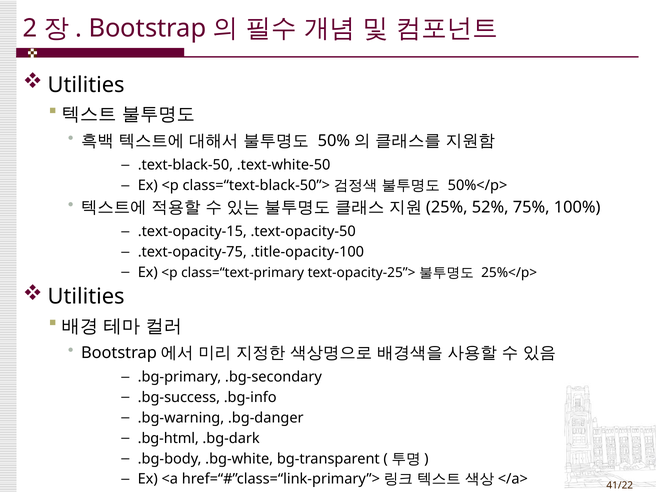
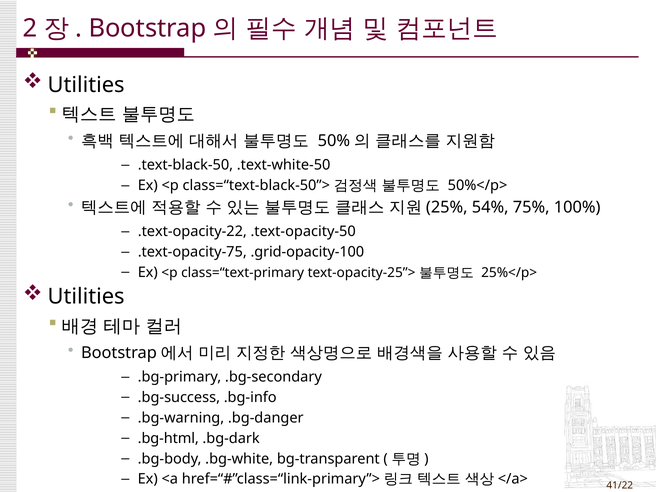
52%: 52% -> 54% (490, 208)
.text-opacity-15: .text-opacity-15 -> .text-opacity-22 (192, 232)
.title-opacity-100: .title-opacity-100 -> .grid-opacity-100 (307, 252)
